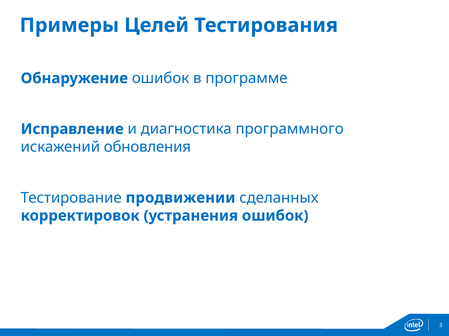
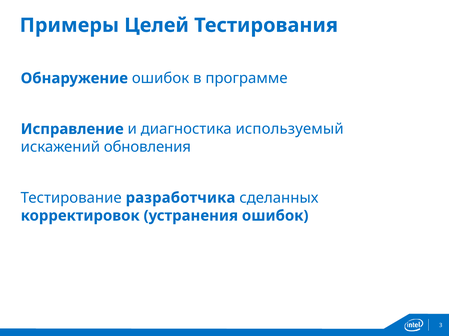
программного: программного -> используемый (290, 129)
продвижении: продвижении -> разработчика (180, 198)
